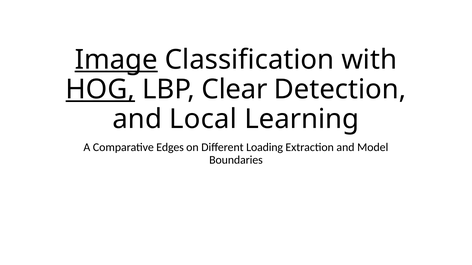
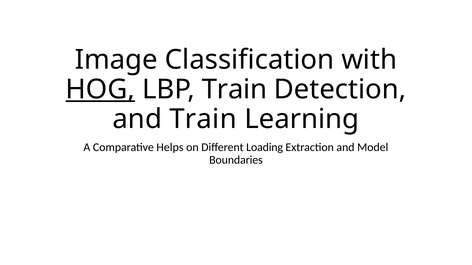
Image underline: present -> none (116, 60)
LBP Clear: Clear -> Train (234, 90)
and Local: Local -> Train (203, 119)
Edges: Edges -> Helps (170, 148)
